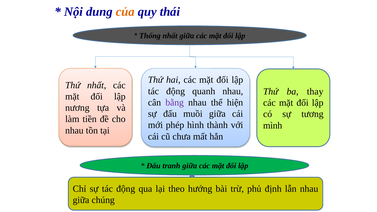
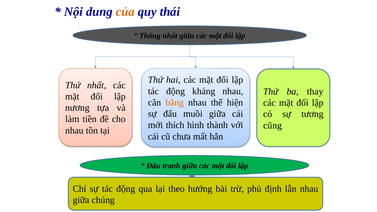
quanh: quanh -> kháng (204, 91)
bằng colour: purple -> orange (175, 103)
phép: phép -> thích (175, 125)
mình: mình -> cũng (273, 125)
